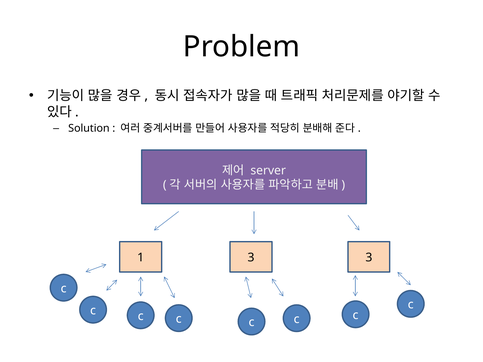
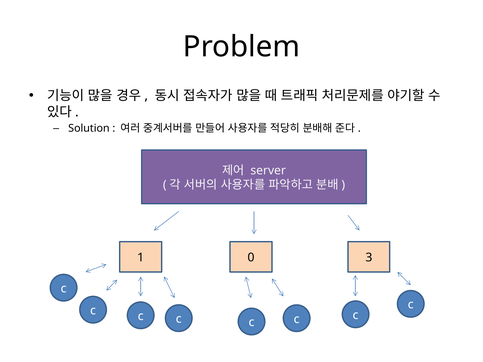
1 3: 3 -> 0 (251, 258)
